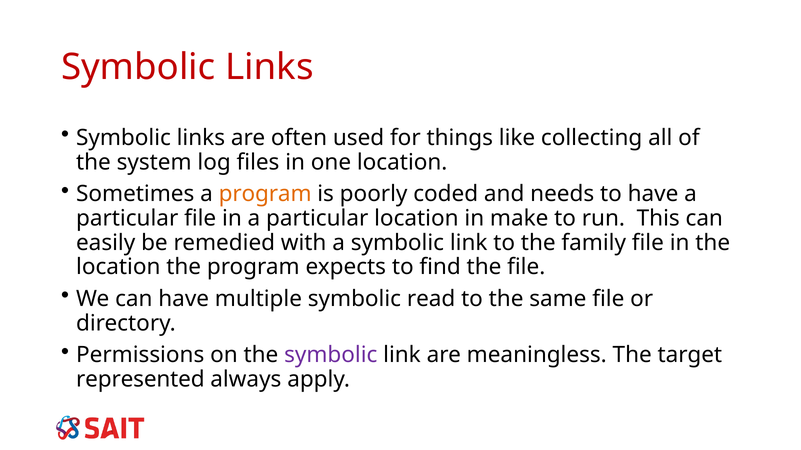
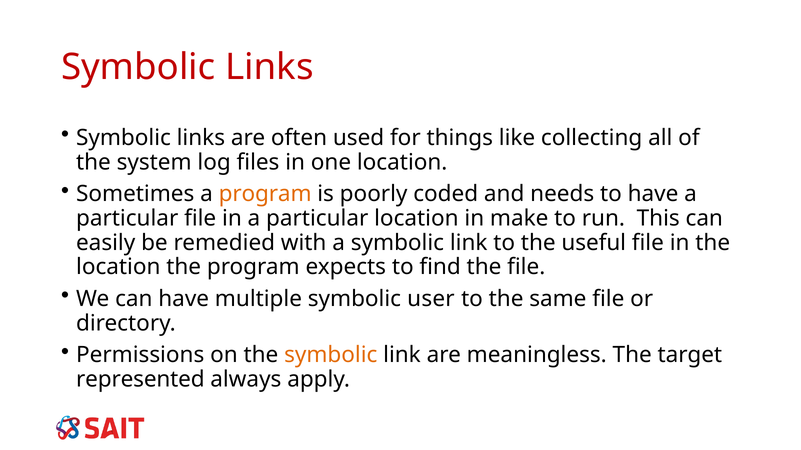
family: family -> useful (594, 243)
read: read -> user (431, 299)
symbolic colour: purple -> orange (331, 355)
